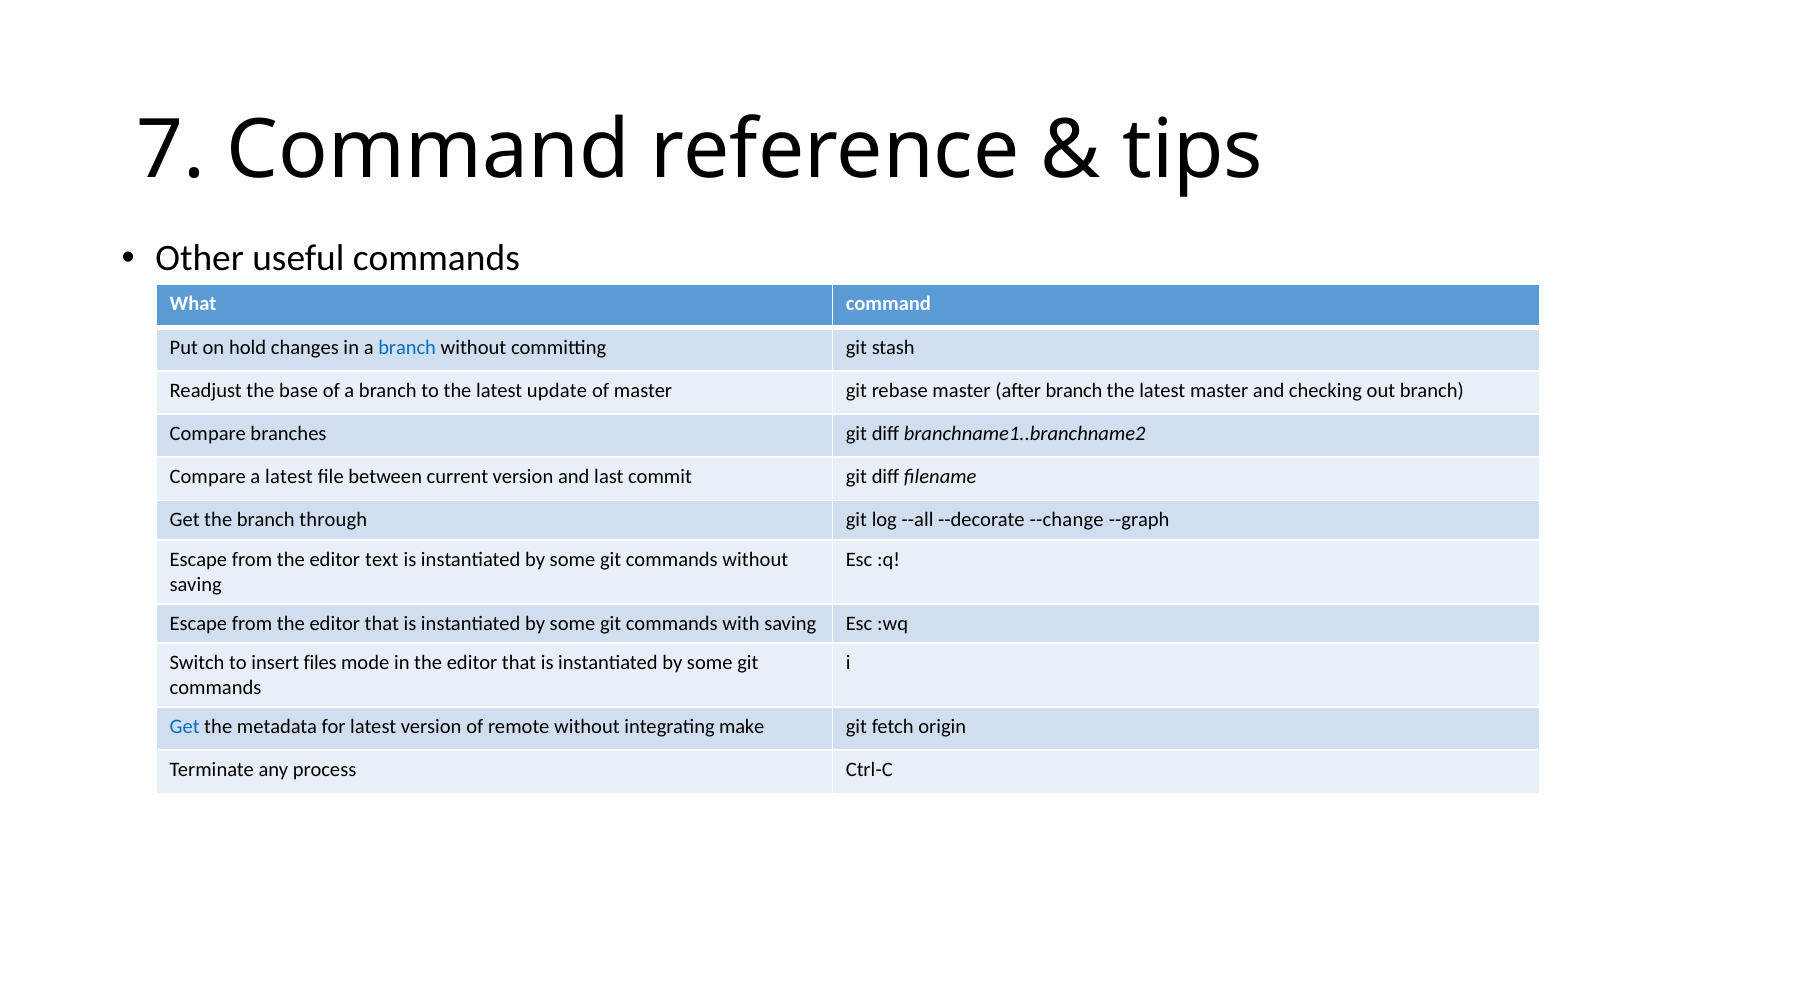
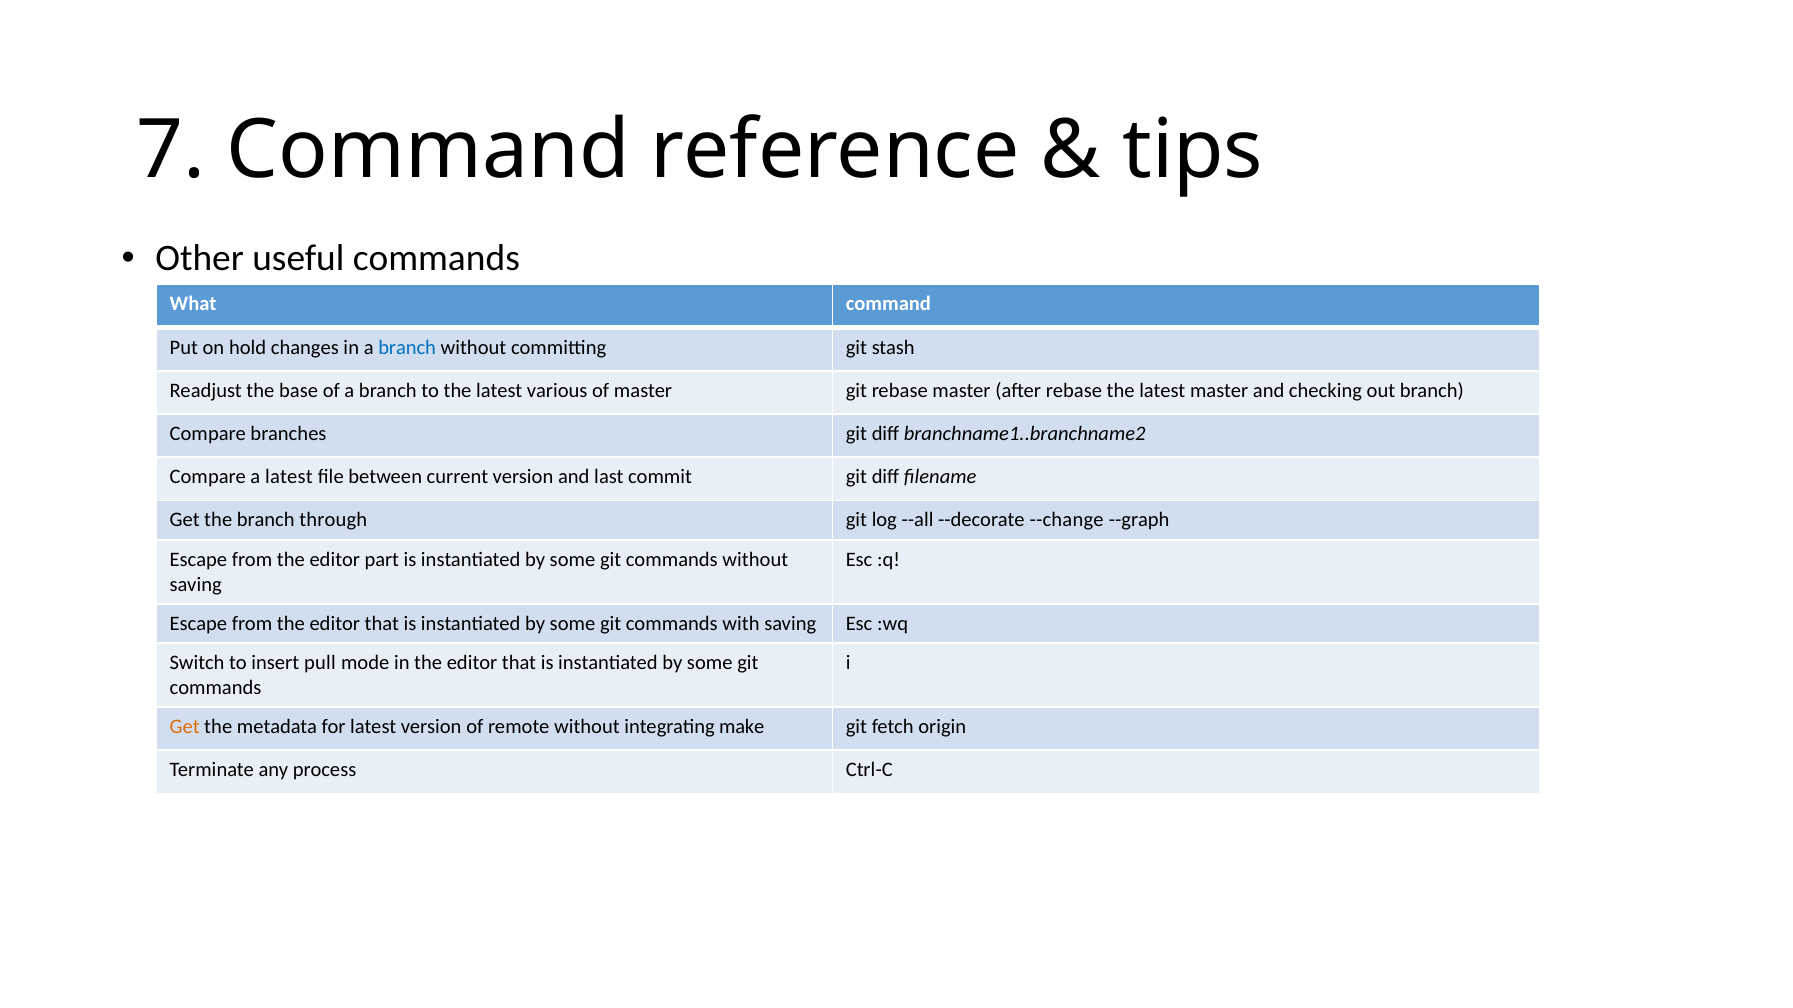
update: update -> various (557, 391)
after branch: branch -> rebase (1074, 391)
text: text -> part (382, 560)
files: files -> pull (320, 663)
Get colour: blue -> orange (185, 727)
